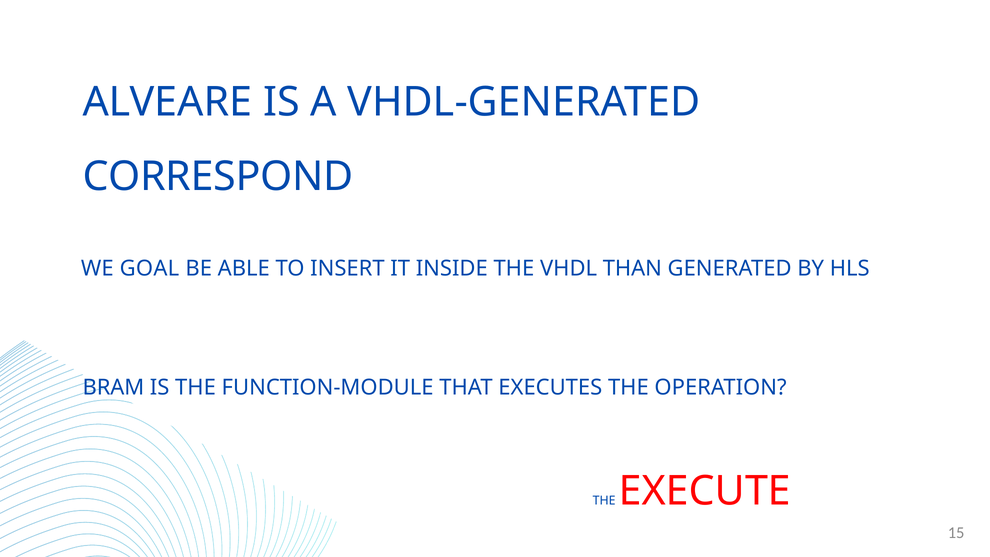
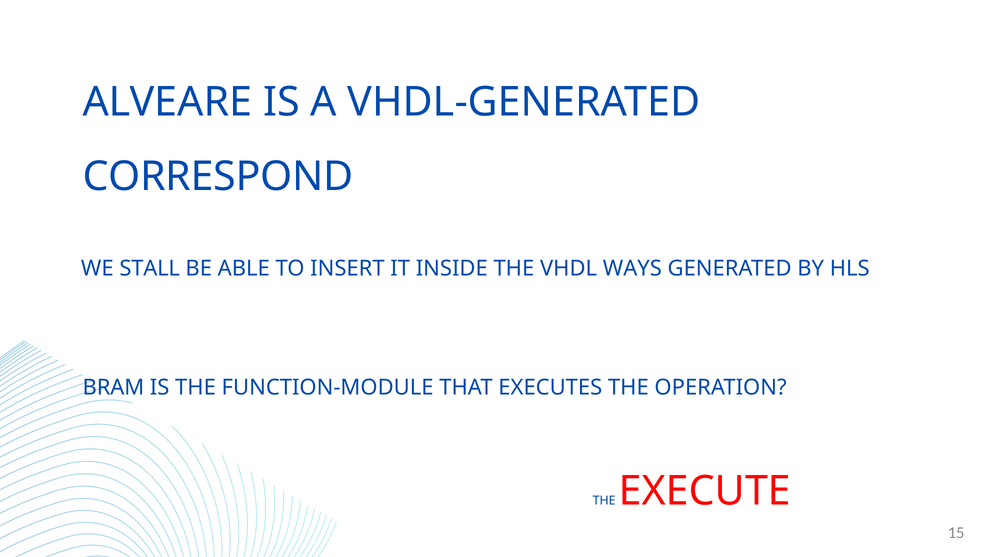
GOAL: GOAL -> STALL (150, 268)
THAN: THAN -> WAYS (632, 268)
